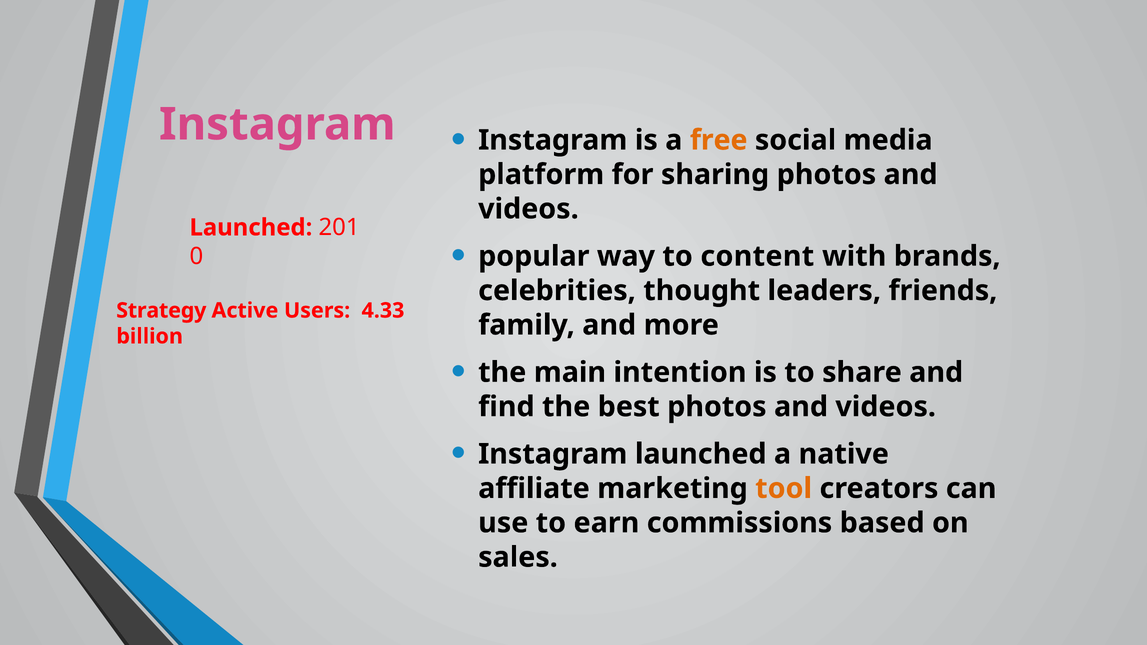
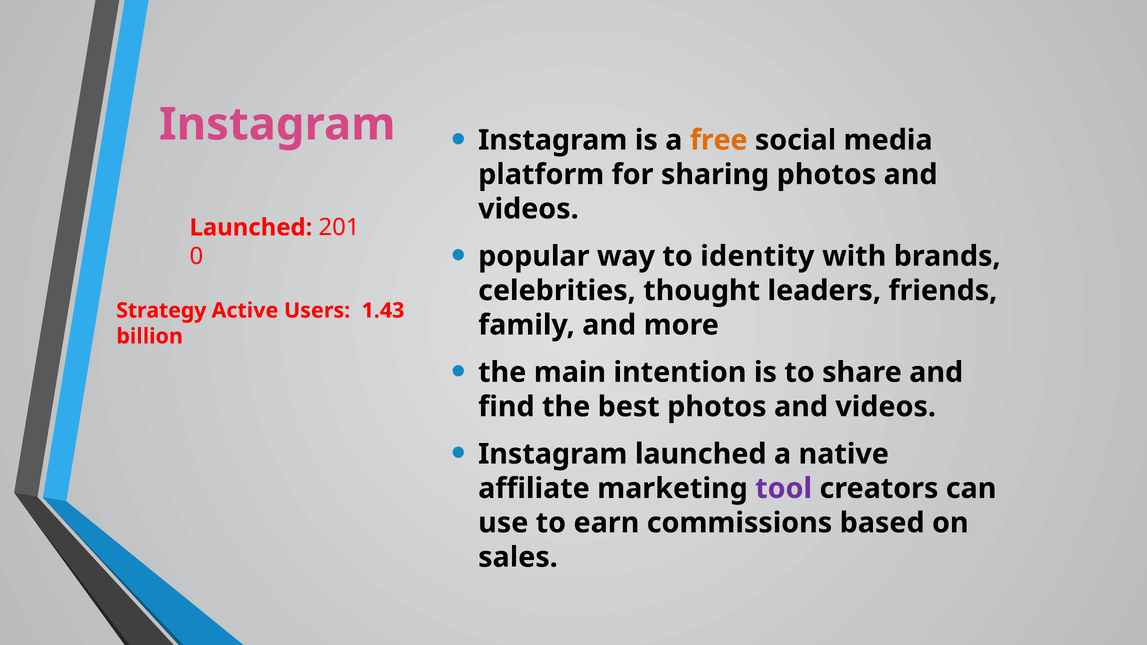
content: content -> identity (757, 256)
4.33: 4.33 -> 1.43 (383, 311)
tool colour: orange -> purple (784, 489)
